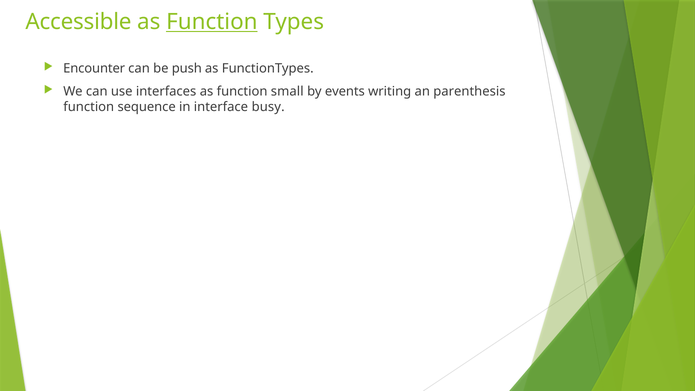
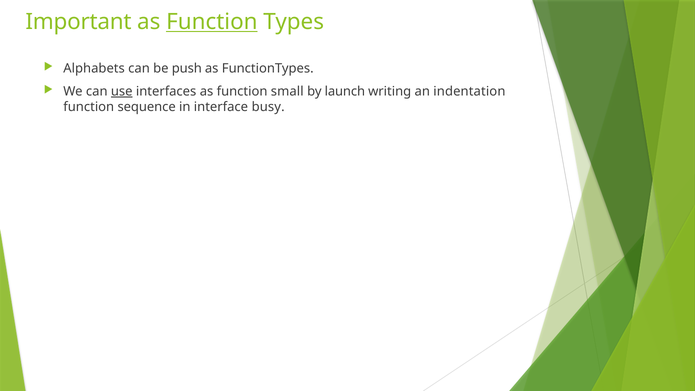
Accessible: Accessible -> Important (78, 22)
Encounter: Encounter -> Alphabets (94, 69)
use underline: none -> present (122, 92)
events: events -> launch (345, 92)
parenthesis: parenthesis -> indentation (469, 92)
